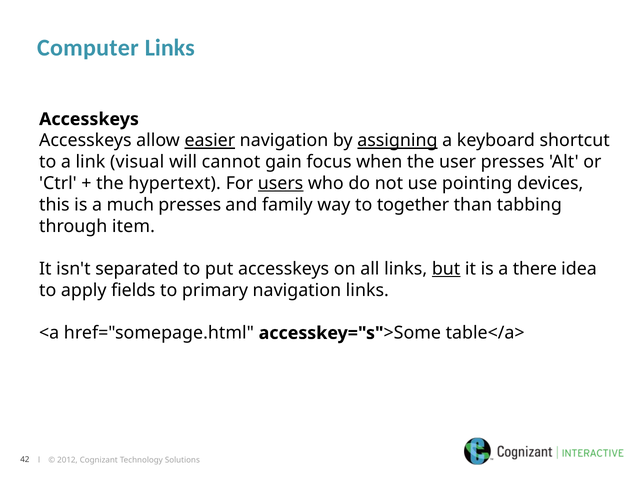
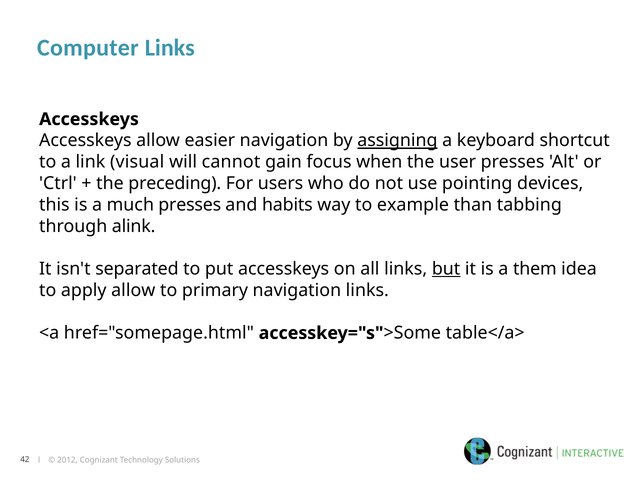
easier underline: present -> none (210, 141)
hypertext: hypertext -> preceding (175, 183)
users underline: present -> none (281, 183)
family: family -> habits (287, 205)
together: together -> example (413, 205)
item: item -> alink (134, 226)
there: there -> them (535, 269)
apply fields: fields -> allow (133, 290)
